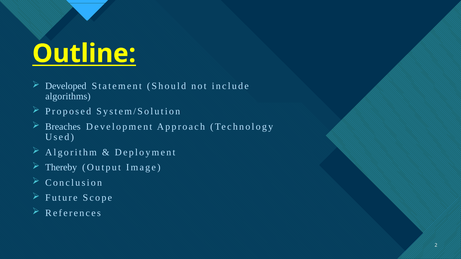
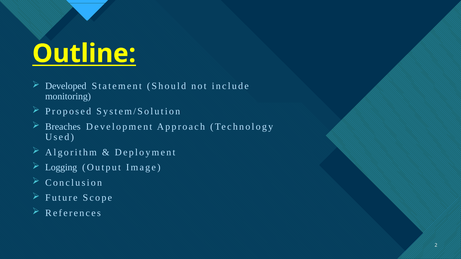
algorithms: algorithms -> monitoring (68, 96)
Thereby: Thereby -> Logging (61, 168)
